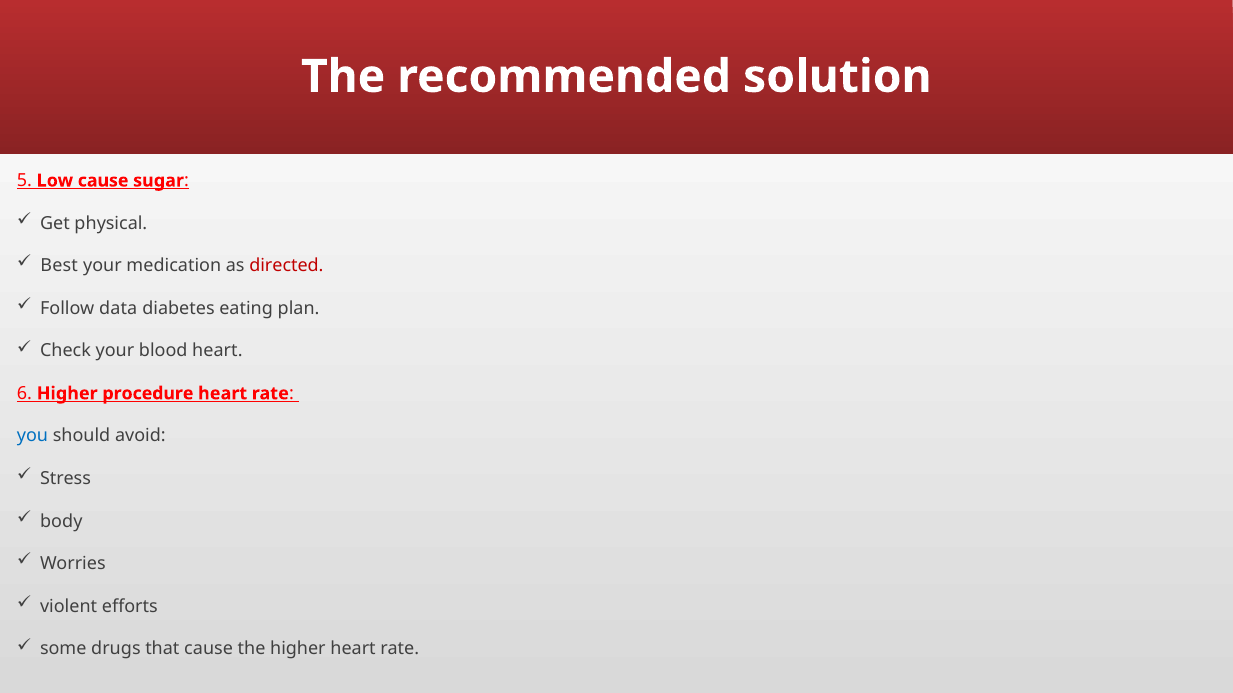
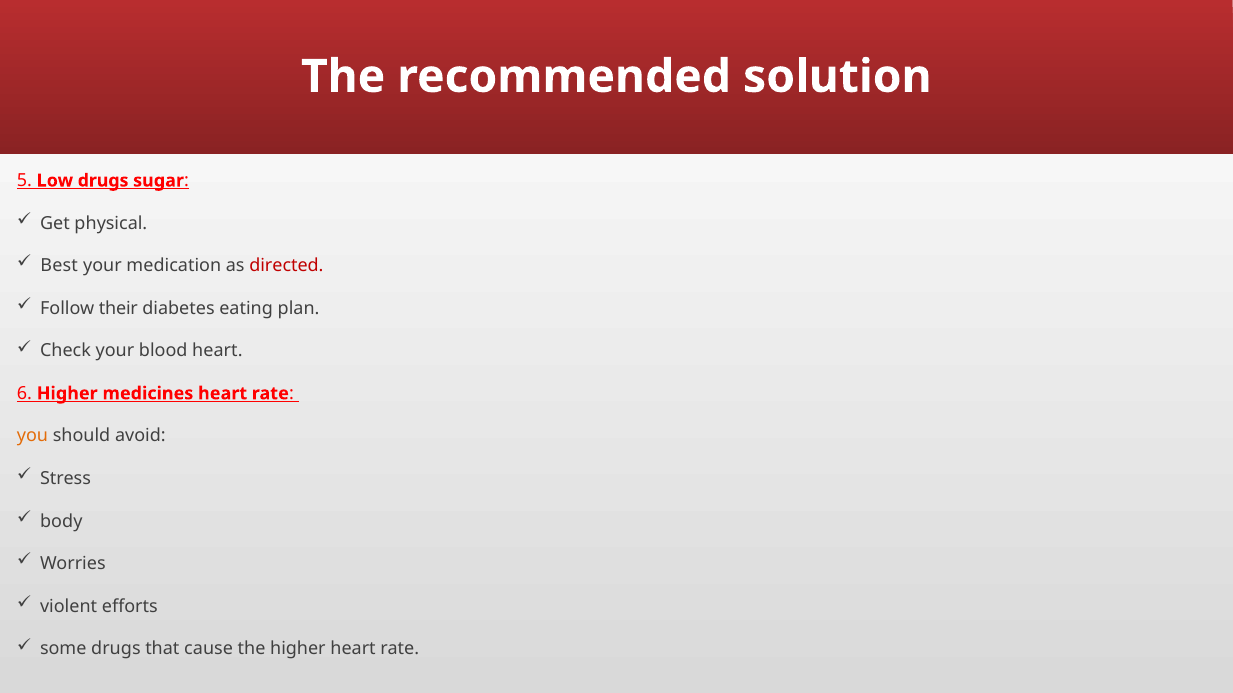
Low cause: cause -> drugs (103, 181)
data: data -> their (118, 309)
procedure: procedure -> medicines (148, 394)
you colour: blue -> orange (33, 436)
